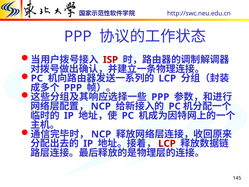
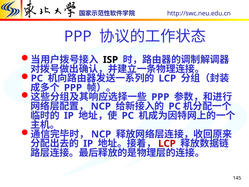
ISP colour: red -> black (111, 60)
